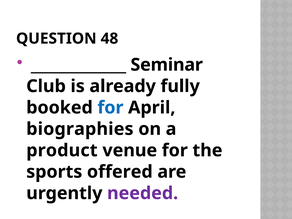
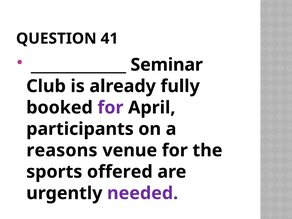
48: 48 -> 41 (109, 39)
for colour: blue -> purple (110, 108)
biographies: biographies -> participants (80, 129)
product: product -> reasons (62, 150)
